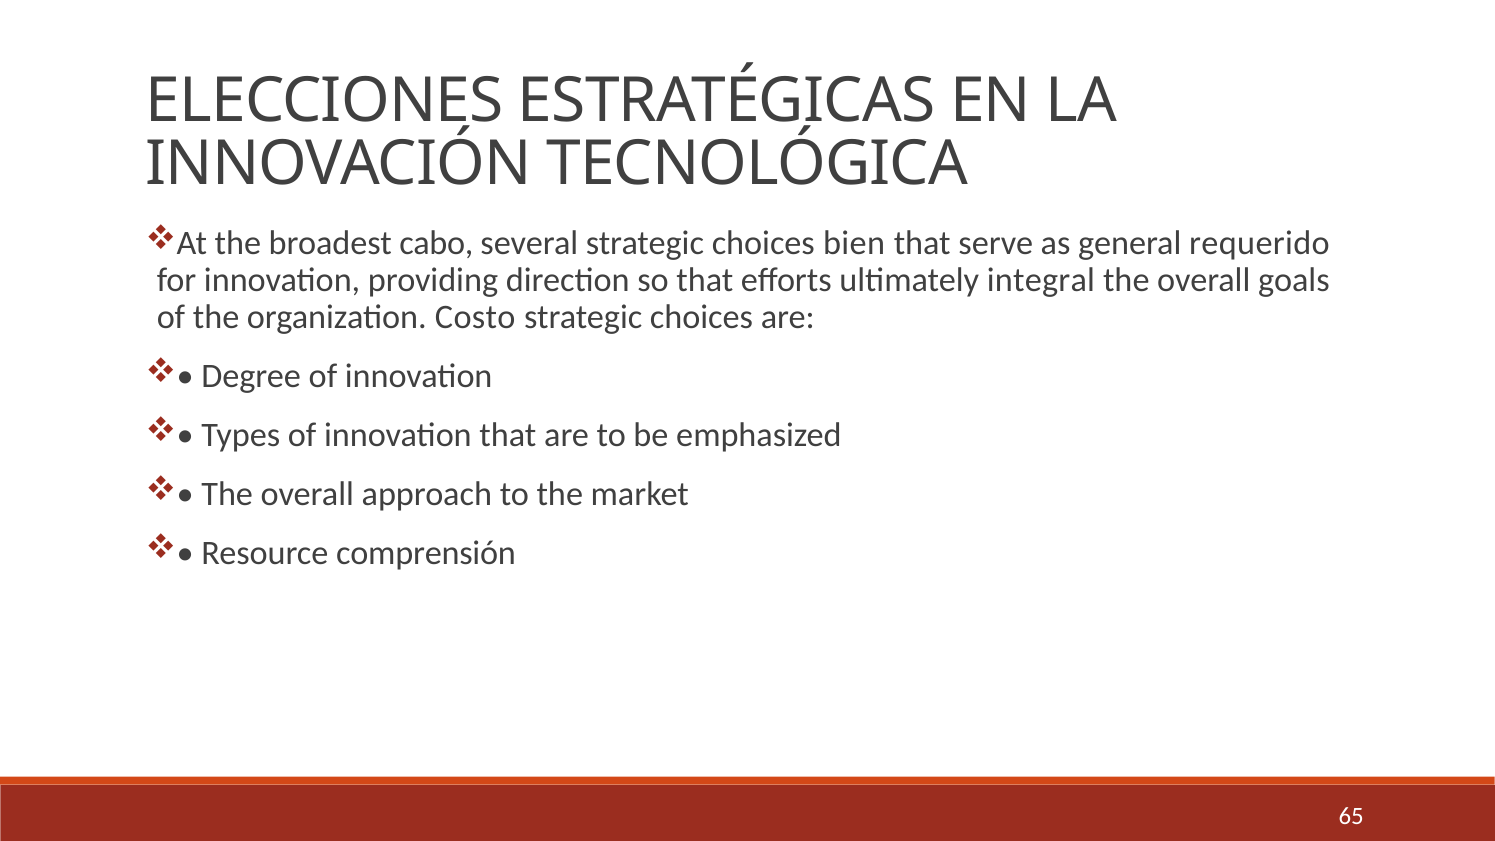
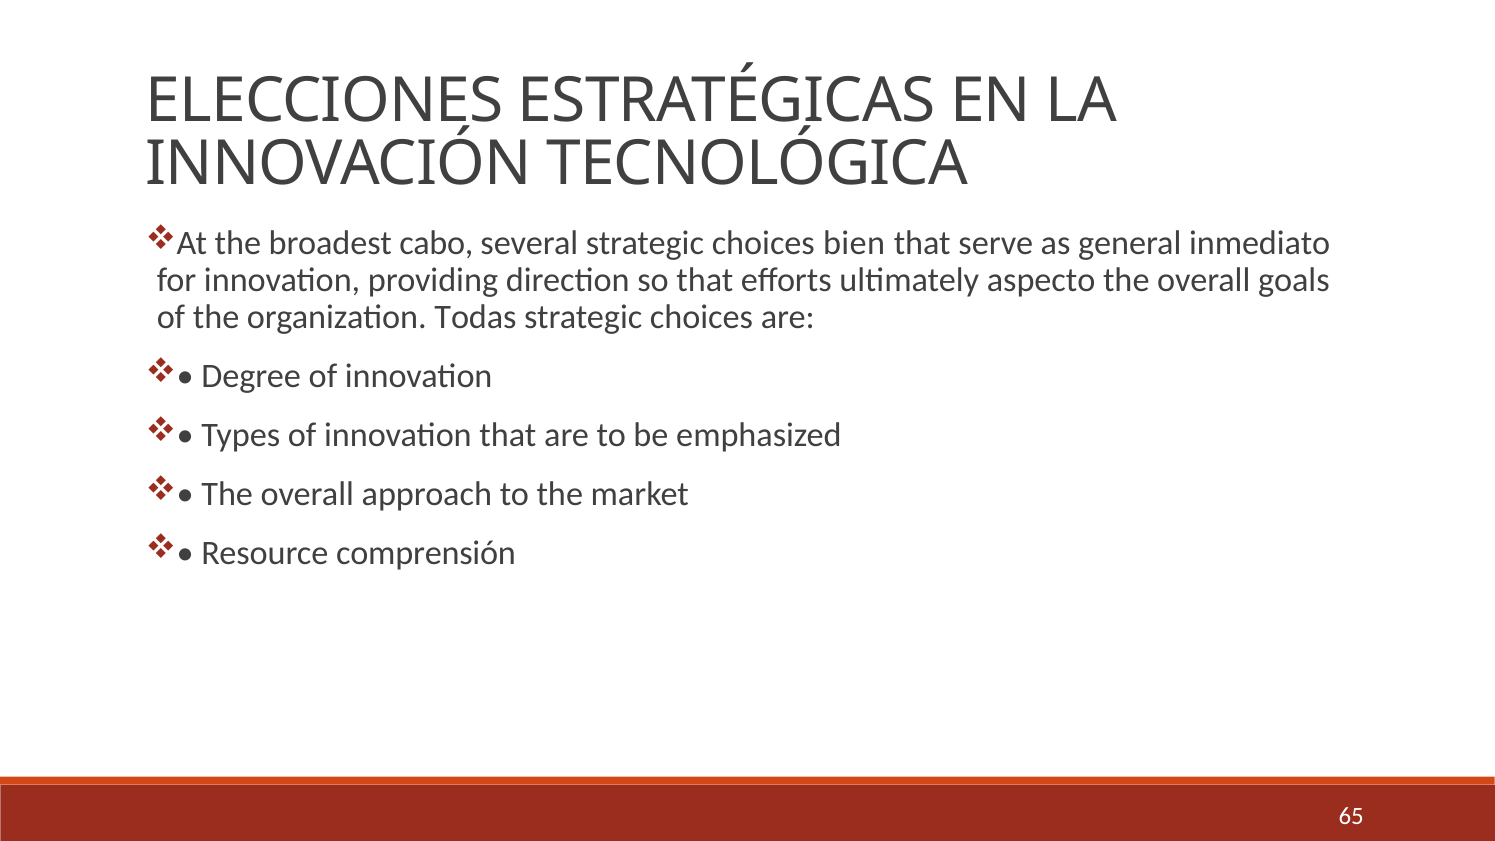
requerido: requerido -> inmediato (1260, 243)
integral: integral -> aspecto (1041, 280)
Costo: Costo -> Todas (475, 317)
